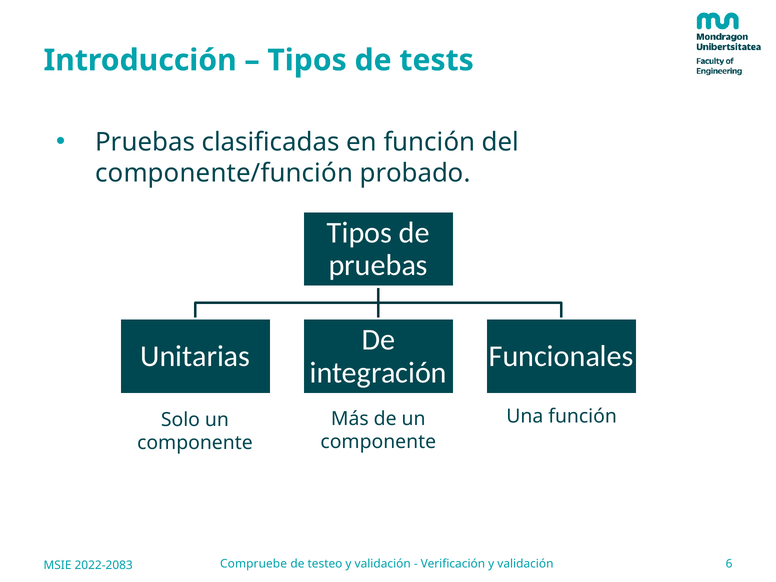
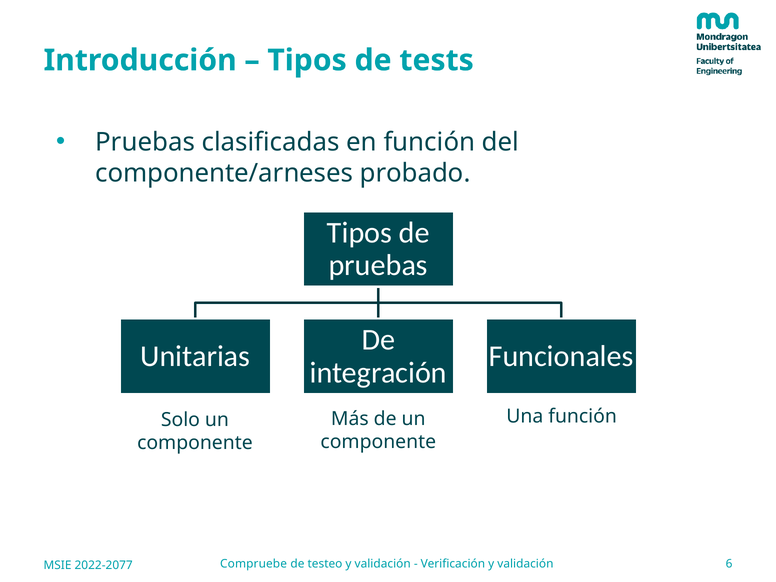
componente/función: componente/función -> componente/arneses (224, 173)
2022-2083: 2022-2083 -> 2022-2077 (104, 565)
